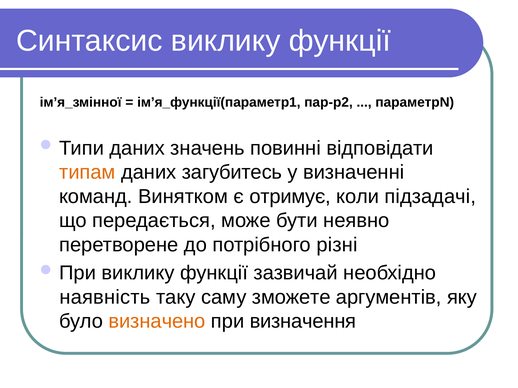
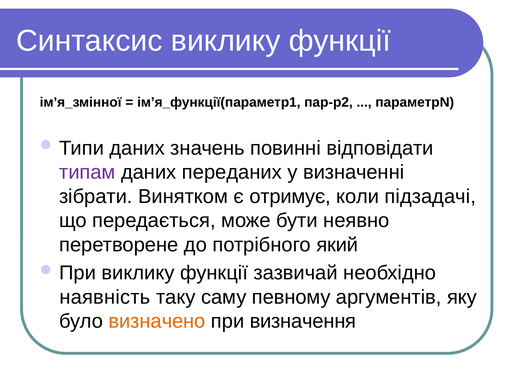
типам colour: orange -> purple (87, 173)
загубитесь: загубитесь -> переданих (232, 173)
команд: команд -> зiбрати (96, 197)
різні: різні -> який (337, 245)
зможете: зможете -> певному (291, 297)
